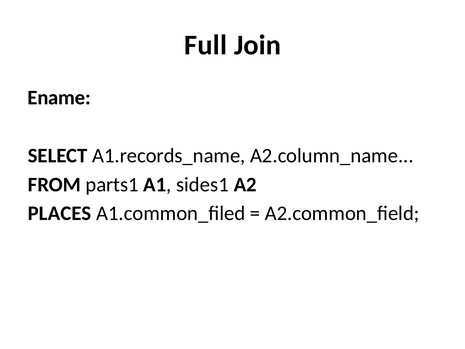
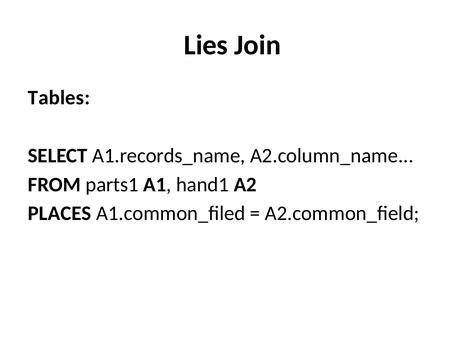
Full: Full -> Lies (206, 45)
Ename: Ename -> Tables (59, 98)
sides1: sides1 -> hand1 (202, 184)
